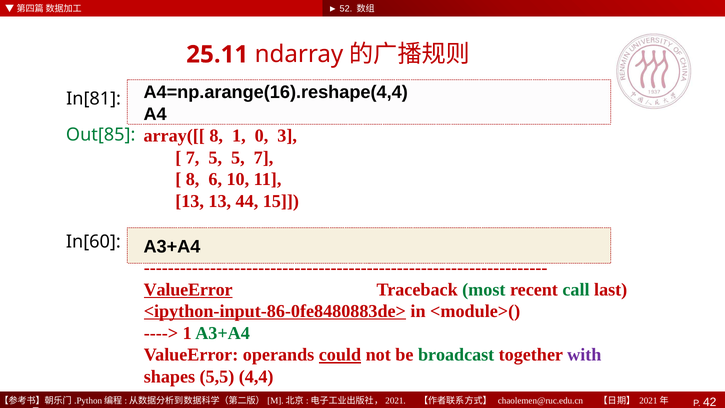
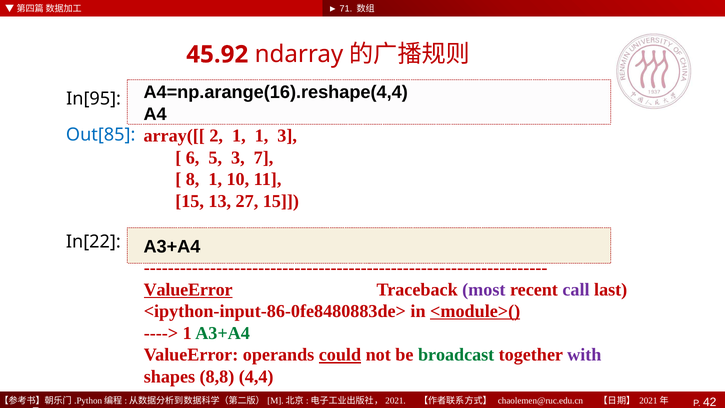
52: 52 -> 71 (346, 9)
25.11: 25.11 -> 45.92 (217, 54)
In[81: In[81 -> In[95 (94, 99)
Out[85 colour: green -> blue (101, 135)
array([[ 8: 8 -> 2 (216, 136)
1 0: 0 -> 1 (262, 136)
7: 7 -> 6 (193, 157)
5 5: 5 -> 3 (238, 157)
8 6: 6 -> 1 (215, 179)
13: 13 -> 15 (190, 201)
44: 44 -> 27 (247, 201)
In[60: In[60 -> In[22 (93, 242)
most colour: green -> purple (484, 290)
call colour: green -> purple (576, 290)
<ipython-input-86-0fe8480883de> underline: present -> none (275, 311)
<module>( underline: none -> present (475, 311)
5,5: 5,5 -> 8,8 (217, 377)
